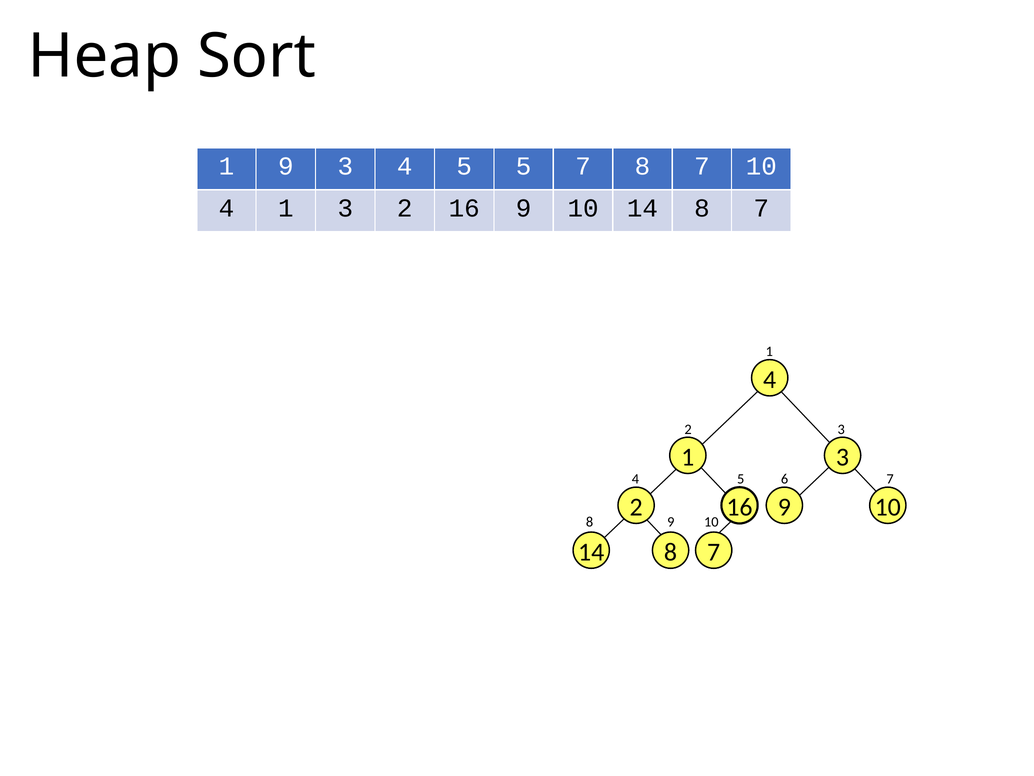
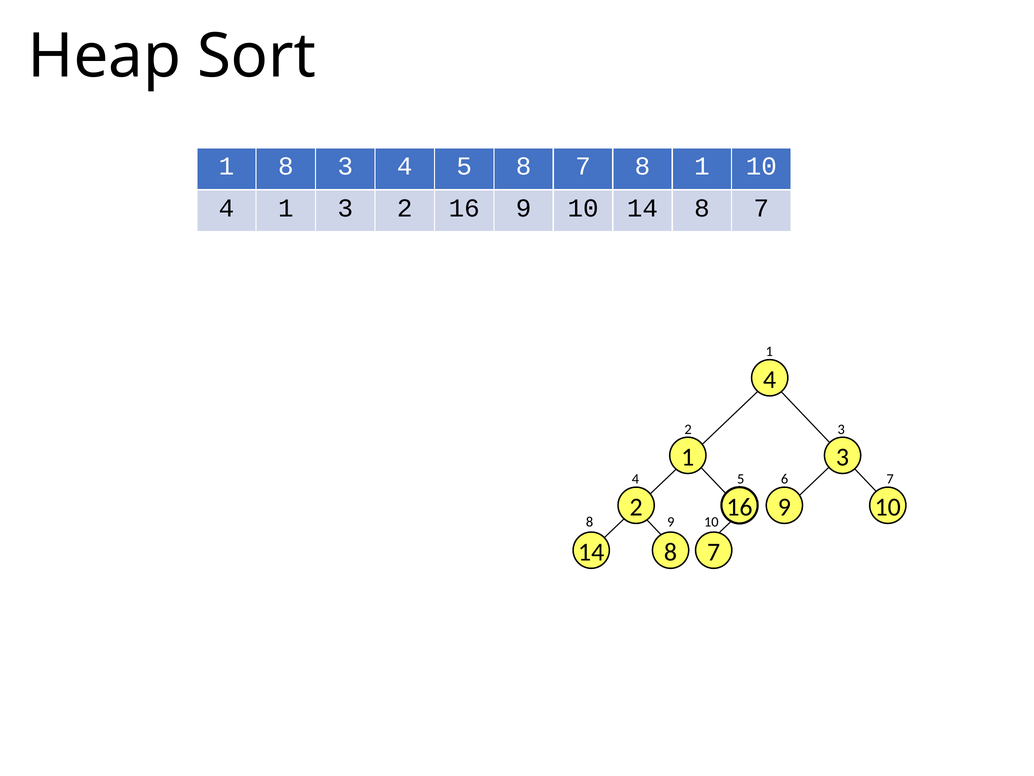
1 9: 9 -> 8 (286, 166)
5 5: 5 -> 8 (524, 166)
7 8 7: 7 -> 1 (702, 166)
